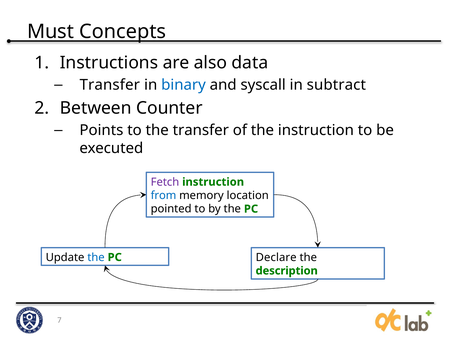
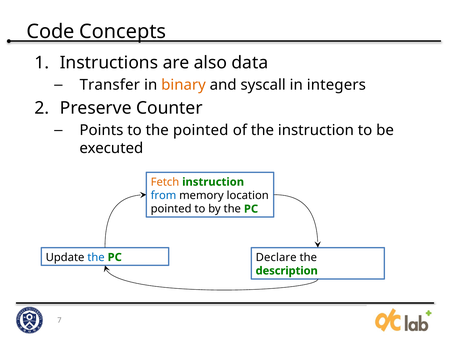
Must: Must -> Code (51, 32)
binary colour: blue -> orange (183, 85)
subtract: subtract -> integers (336, 85)
Between: Between -> Preserve (96, 108)
the transfer: transfer -> pointed (201, 131)
Fetch colour: purple -> orange (165, 182)
